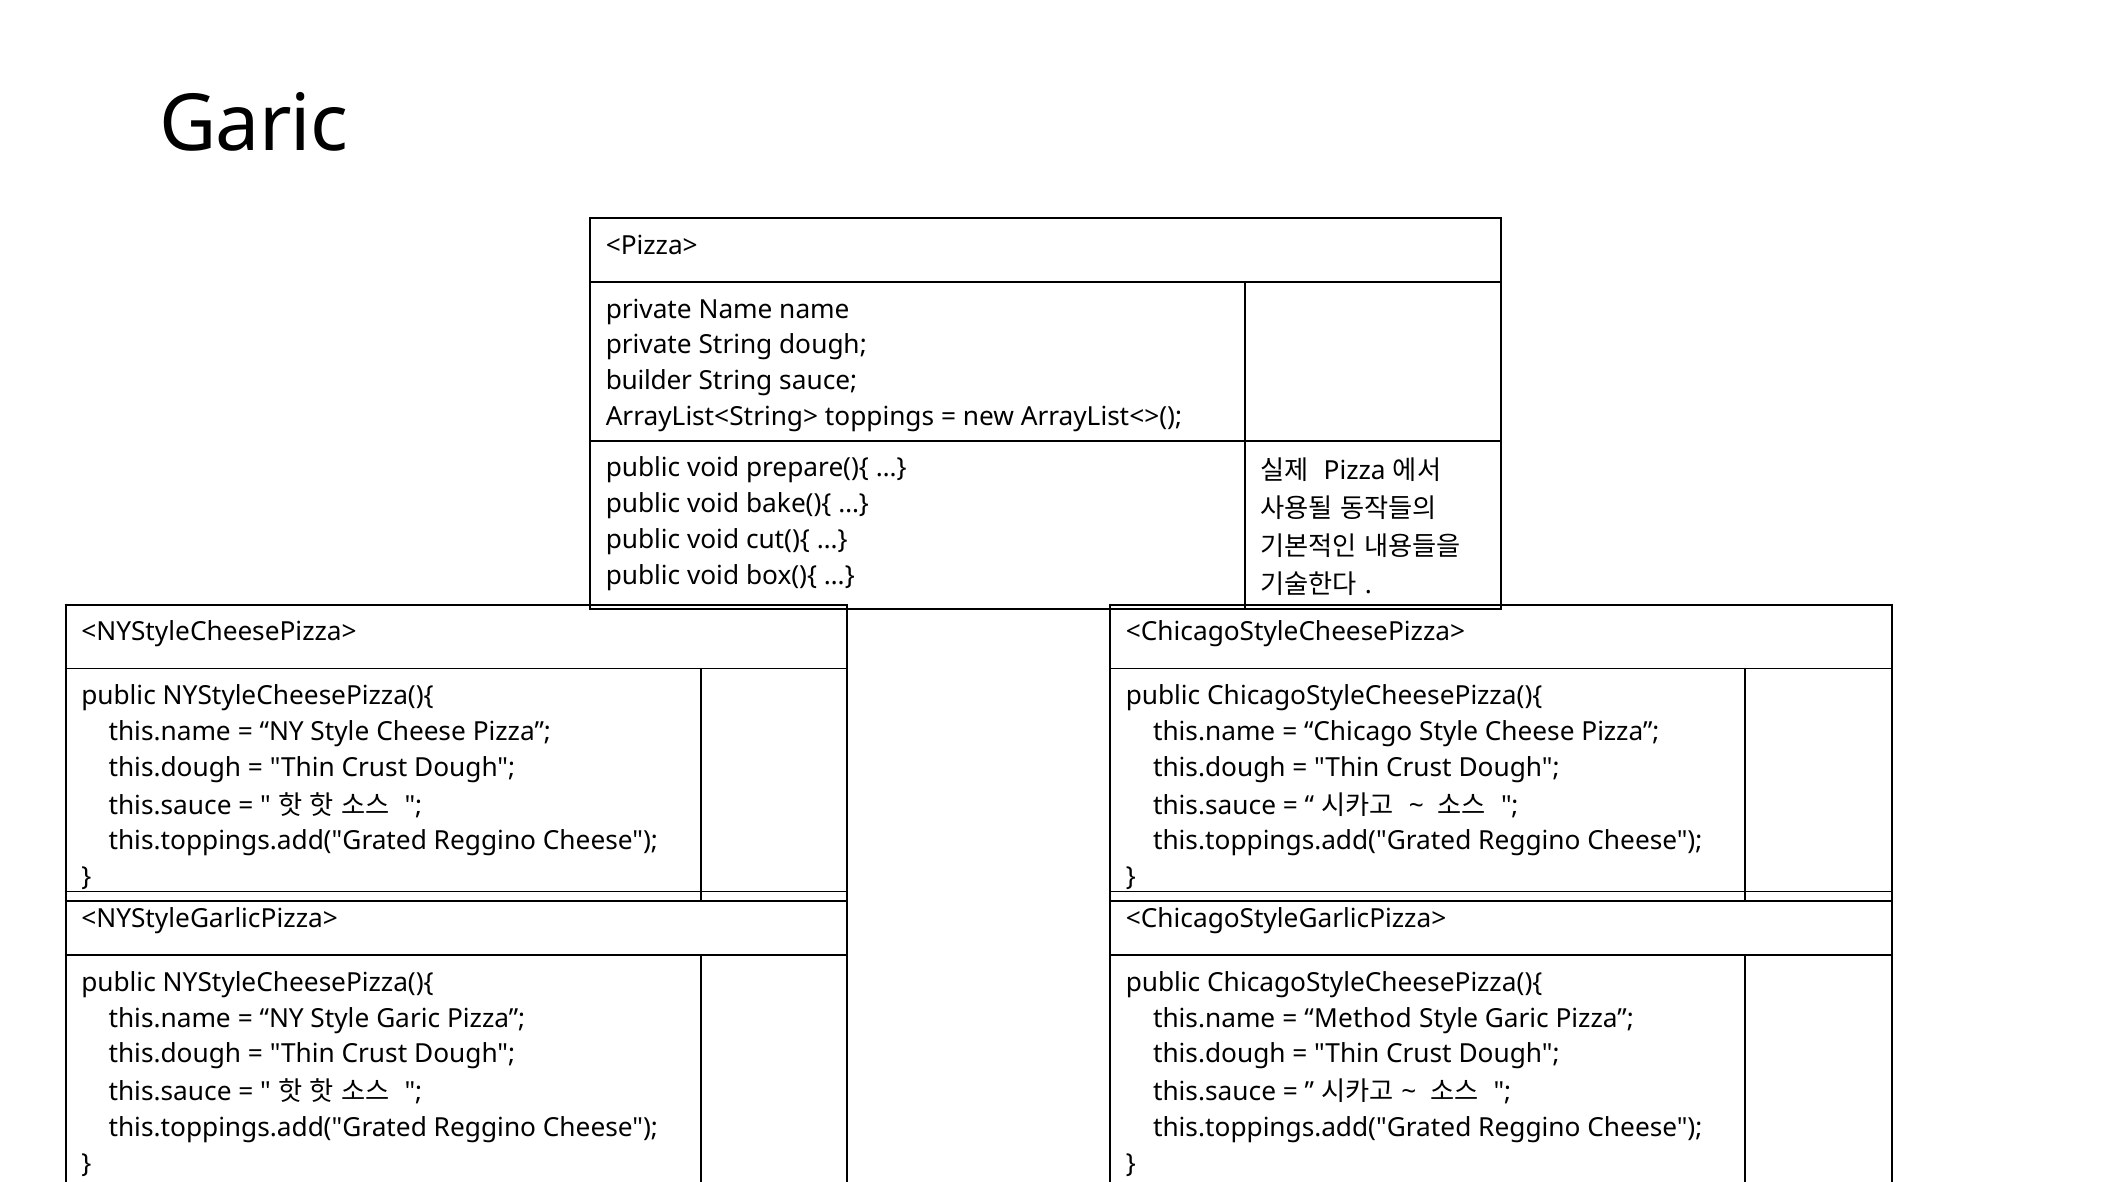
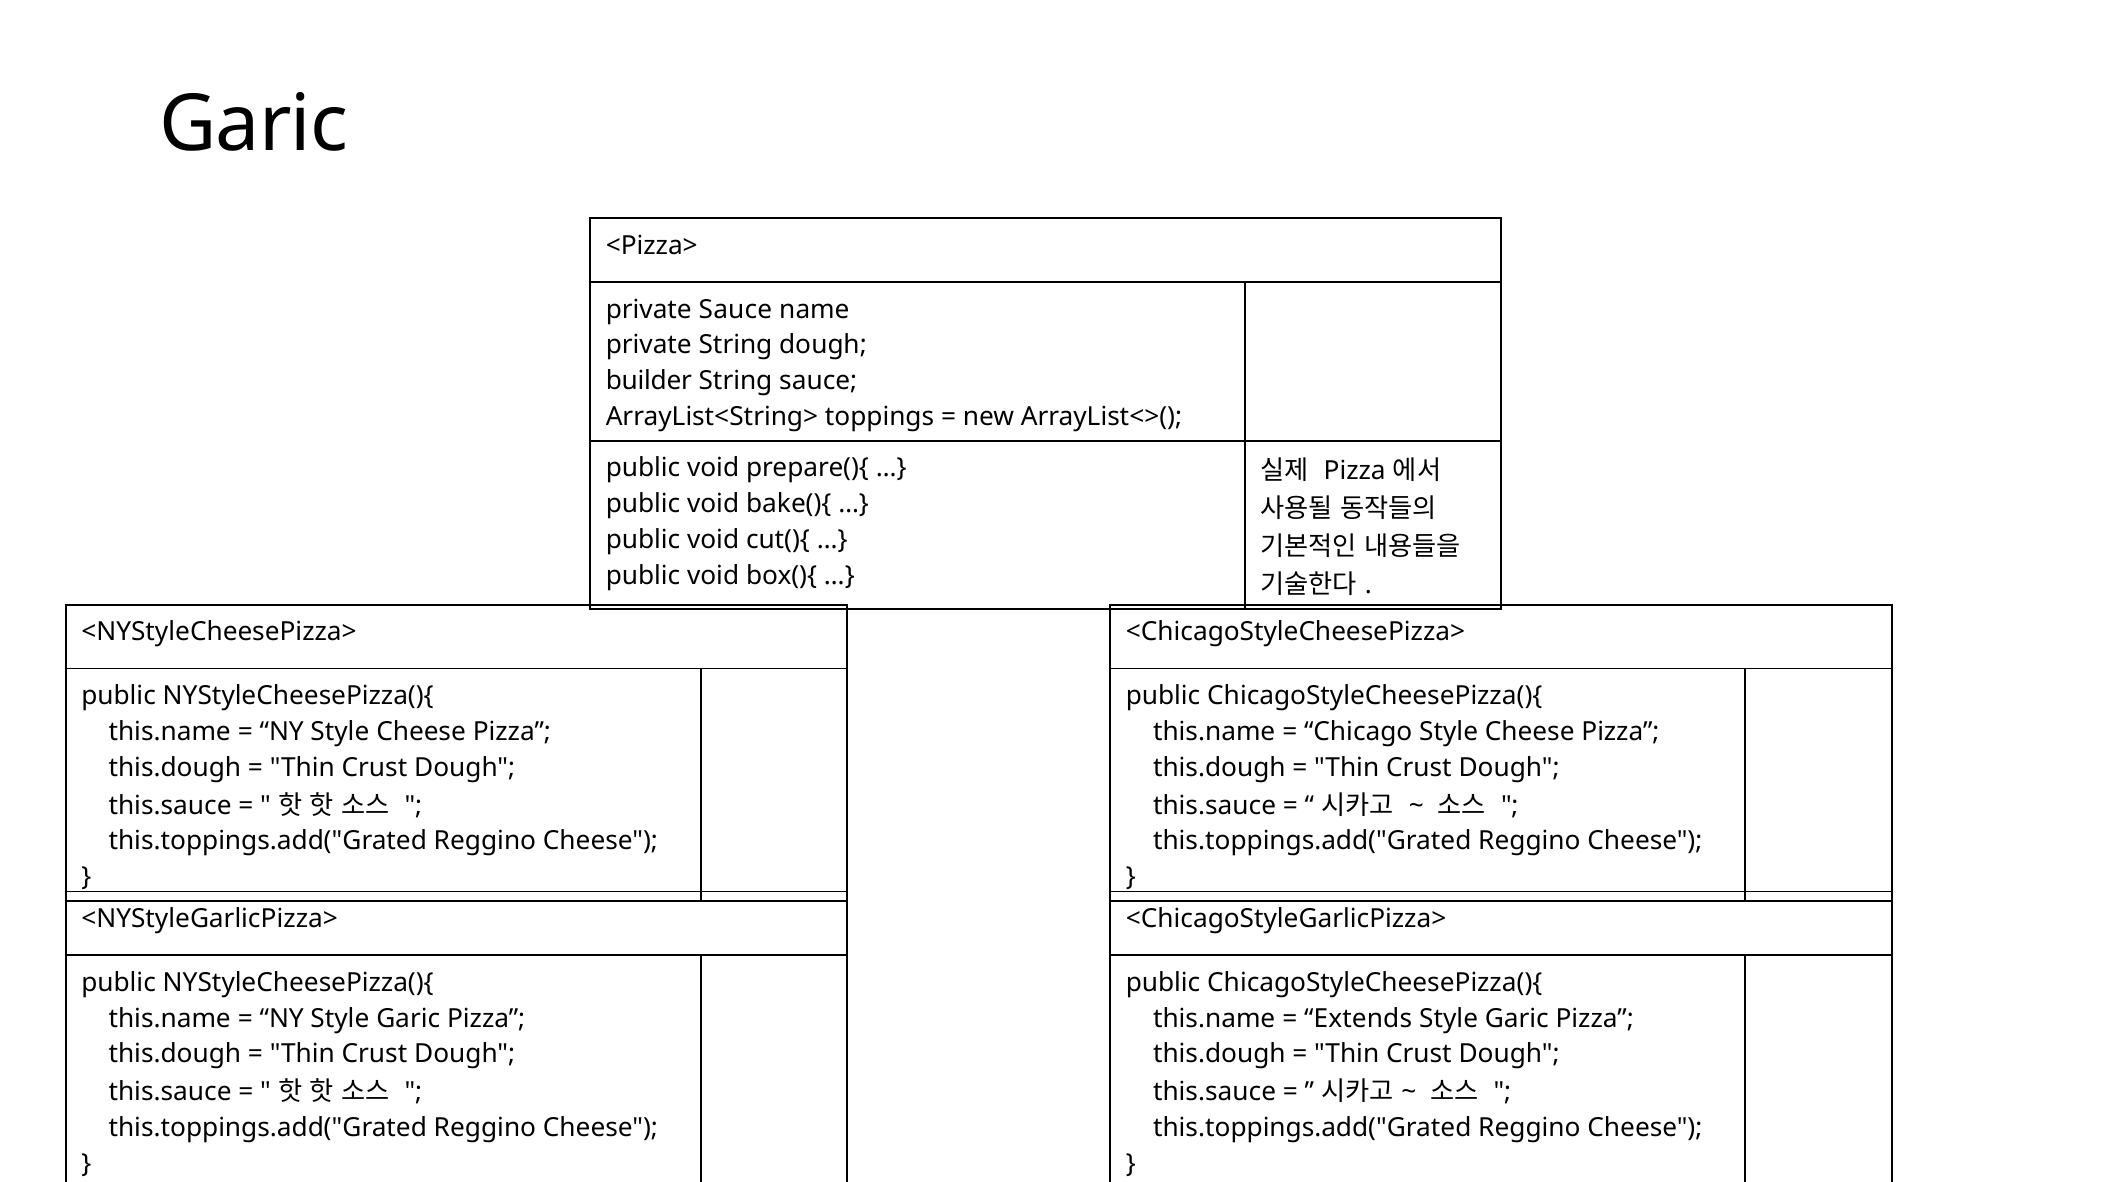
private Name: Name -> Sauce (735, 310)
Method: Method -> Extends (1358, 1019)
